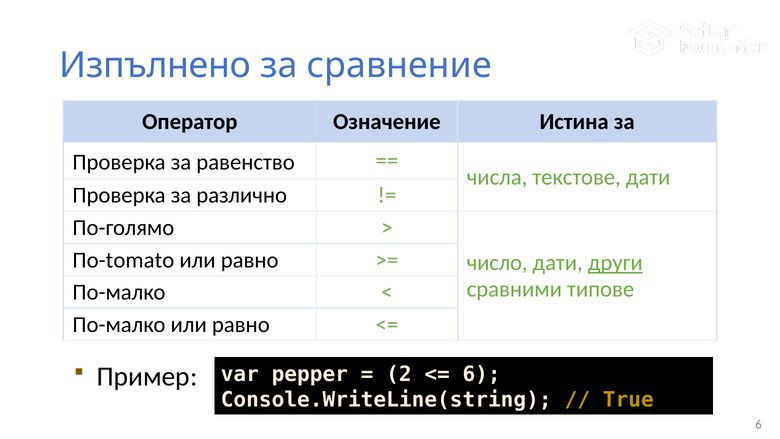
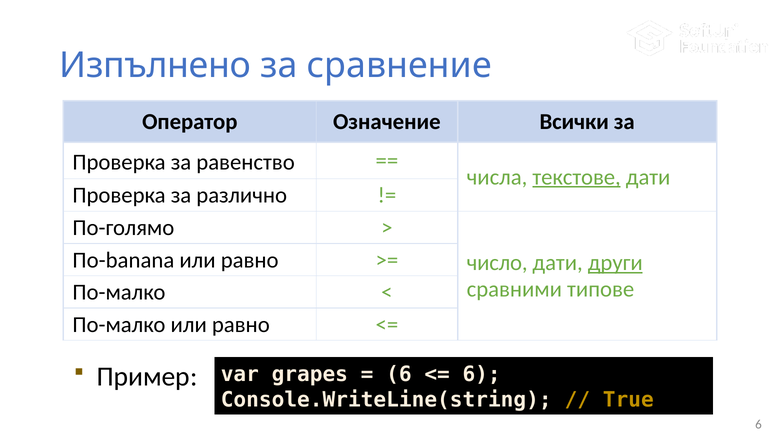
Истина: Истина -> Всички (574, 122)
текстове underline: none -> present (577, 177)
По-tomato: По-tomato -> По-banana (123, 260)
pepper: pepper -> grapes (310, 374)
2: 2 -> 6 (399, 374)
